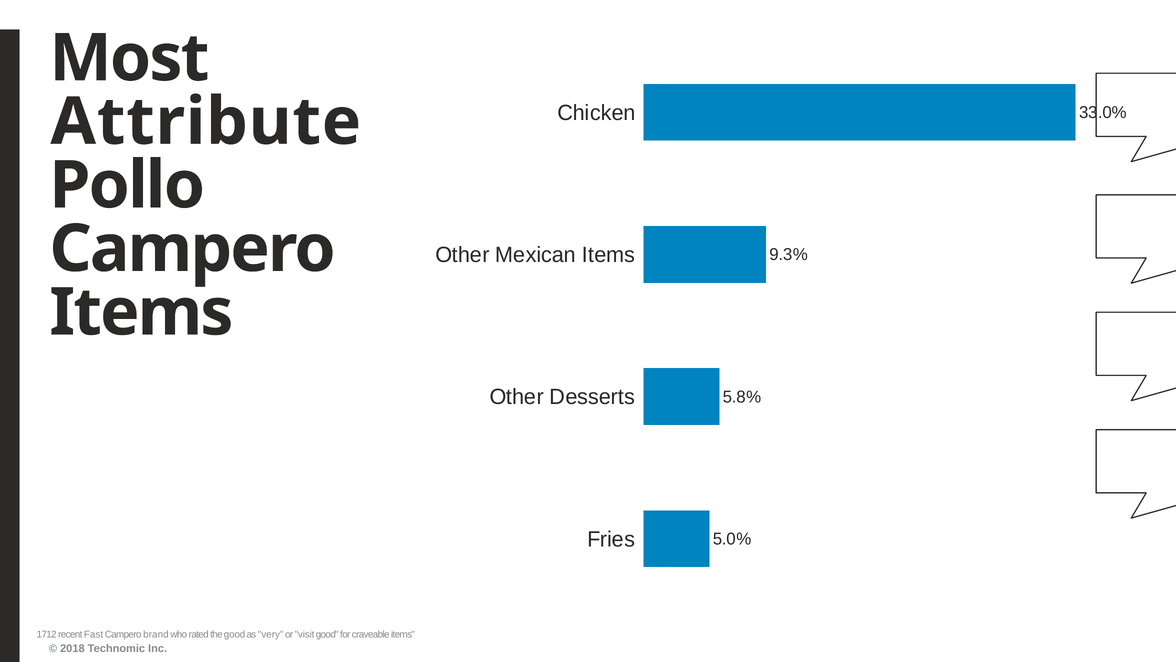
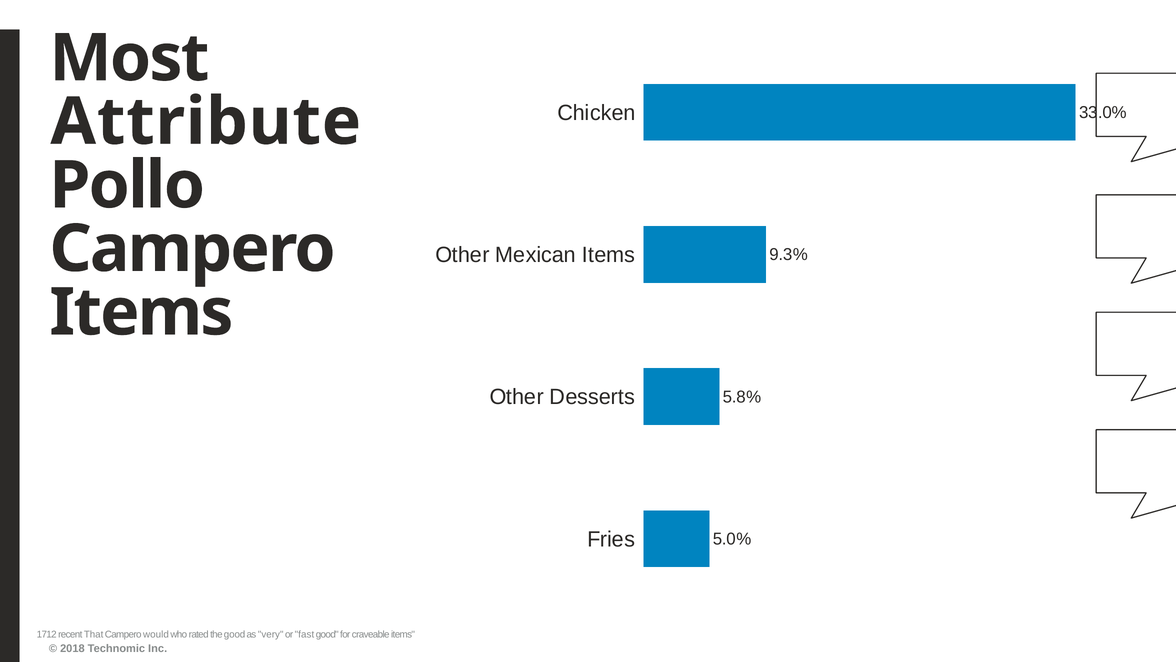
Fast: Fast -> That (94, 634)
brand: brand -> would (156, 634)
visit: visit -> fast (304, 634)
